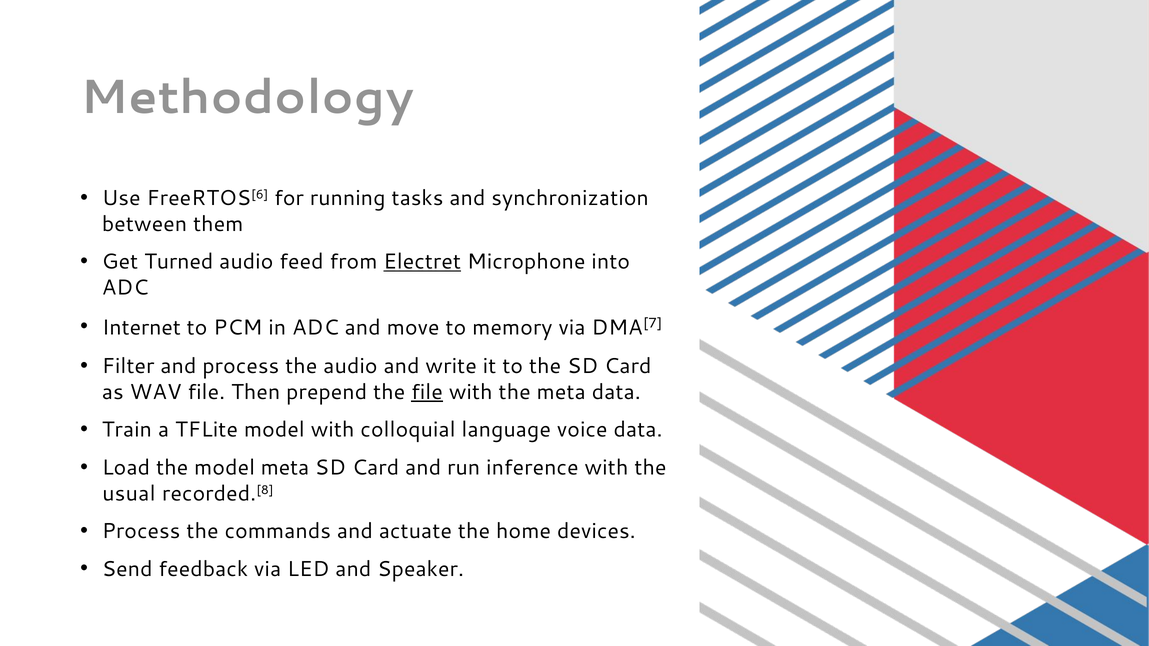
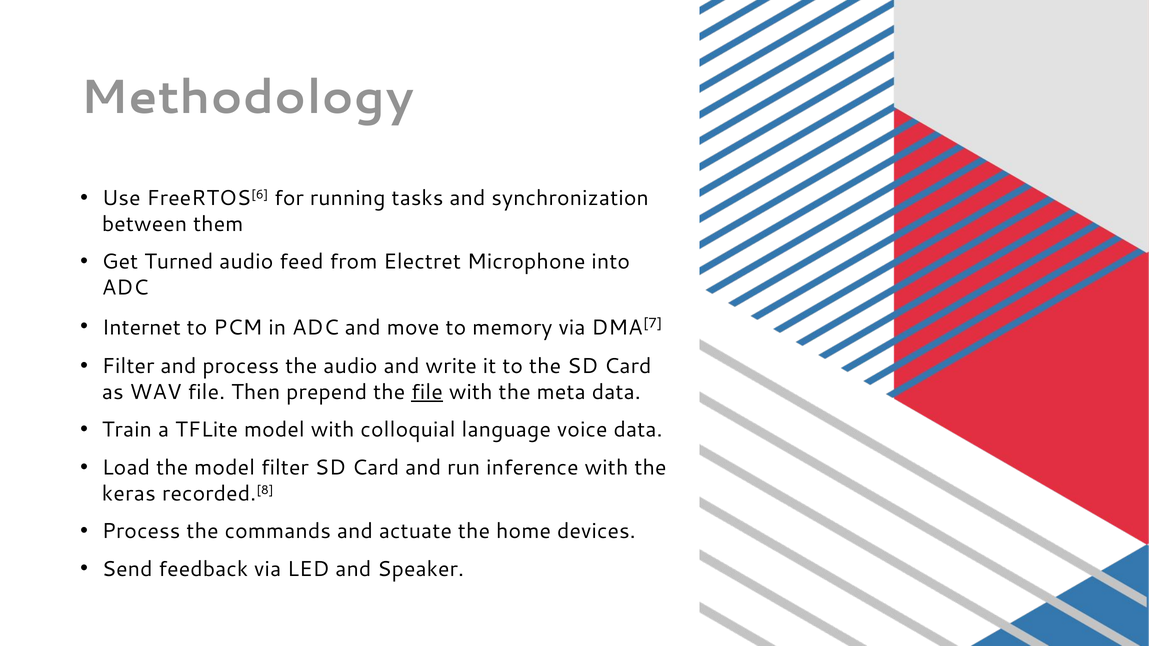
Electret underline: present -> none (422, 262)
model meta: meta -> filter (285, 468)
usual: usual -> keras (129, 494)
